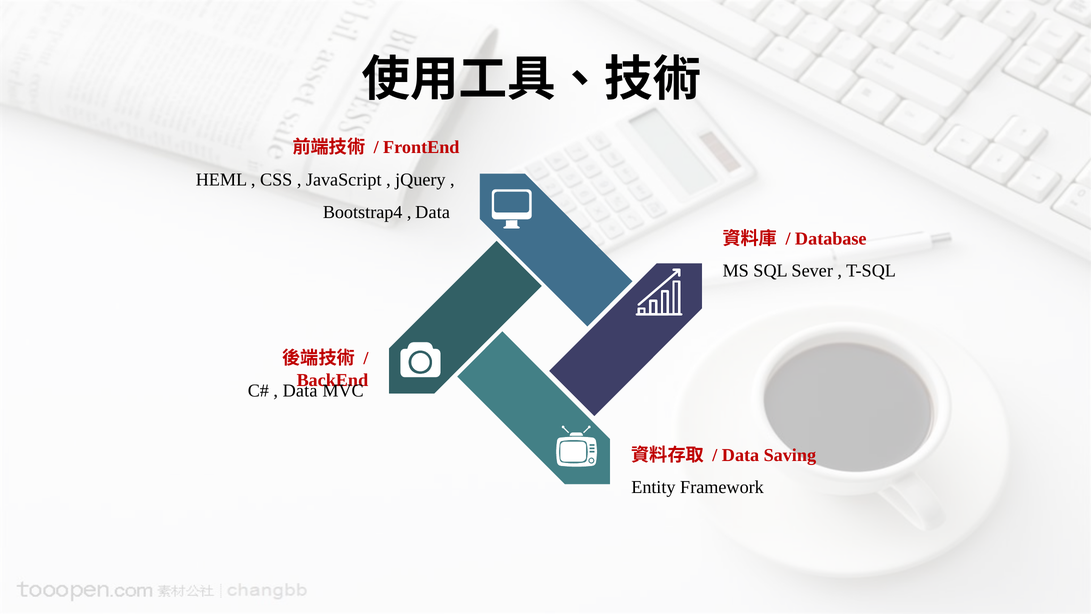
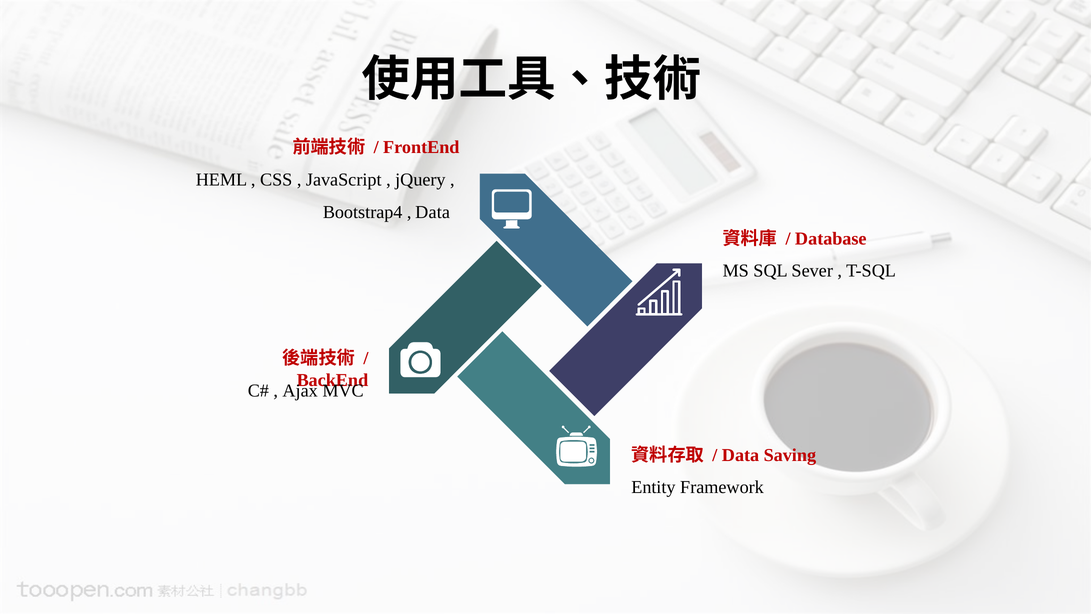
Data: Data -> Ajax (300, 391)
